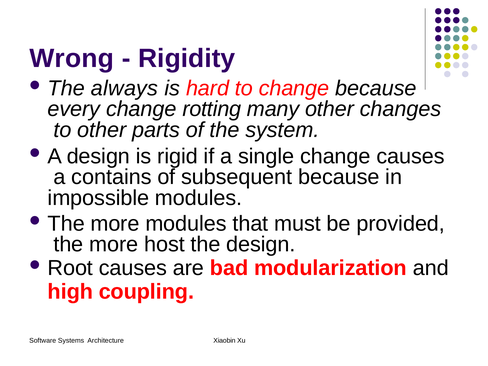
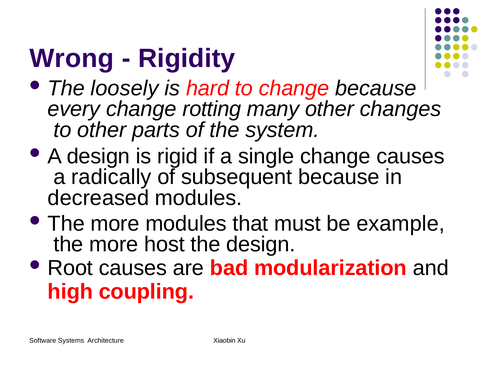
always: always -> loosely (125, 88)
contains: contains -> radically (111, 177)
impossible: impossible -> decreased (98, 198)
provided: provided -> example (401, 224)
